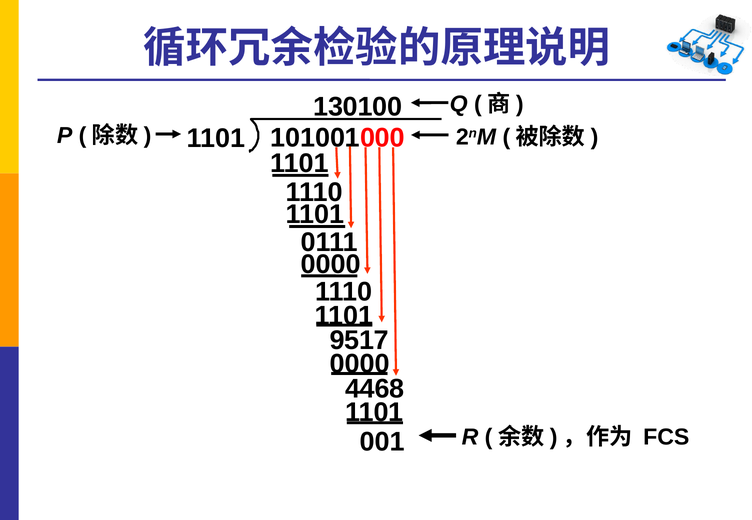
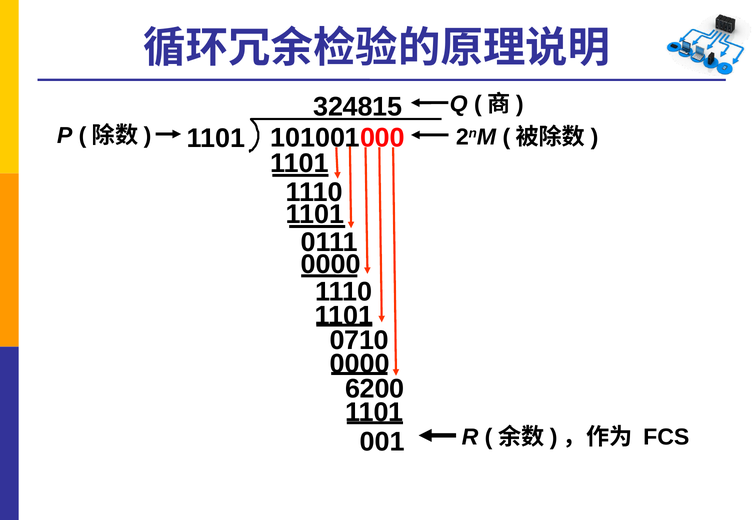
130100: 130100 -> 324815 (358, 107)
9517: 9517 -> 0710 (359, 341)
4468: 4468 -> 6200 (375, 390)
